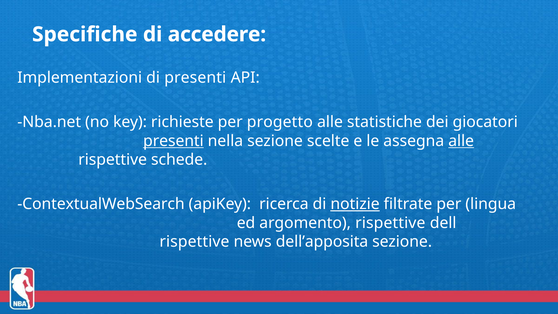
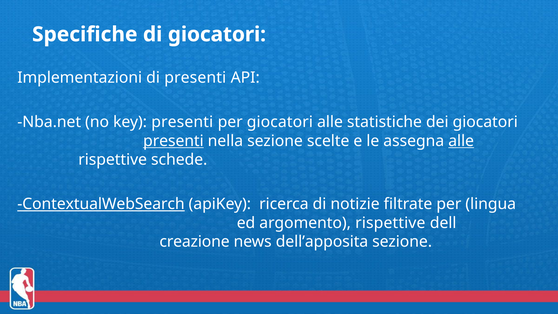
di accedere: accedere -> giocatori (217, 34)
key richieste: richieste -> presenti (182, 122)
per progetto: progetto -> giocatori (280, 122)
ContextualWebSearch underline: none -> present (101, 204)
notizie underline: present -> none (355, 204)
rispettive: rispettive -> creazione (195, 242)
